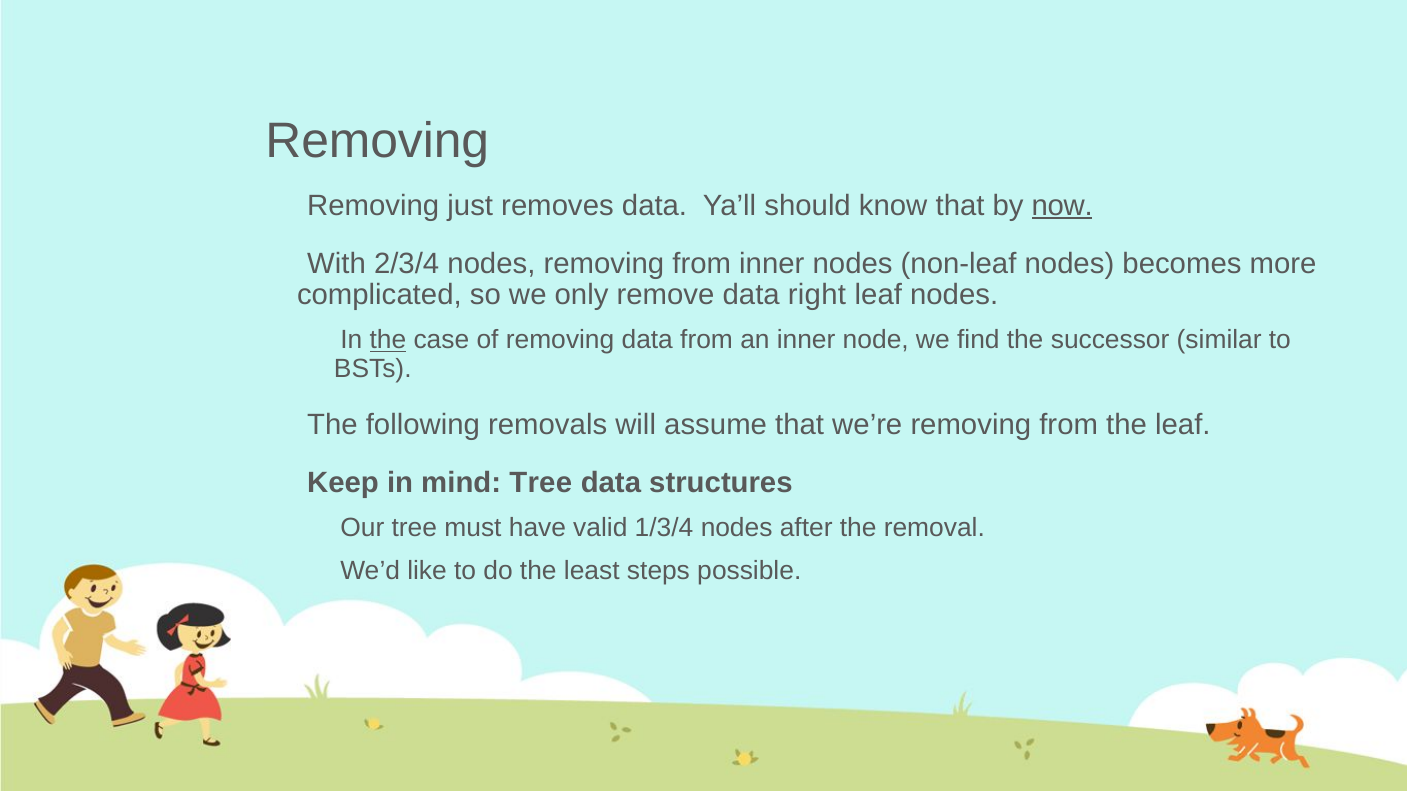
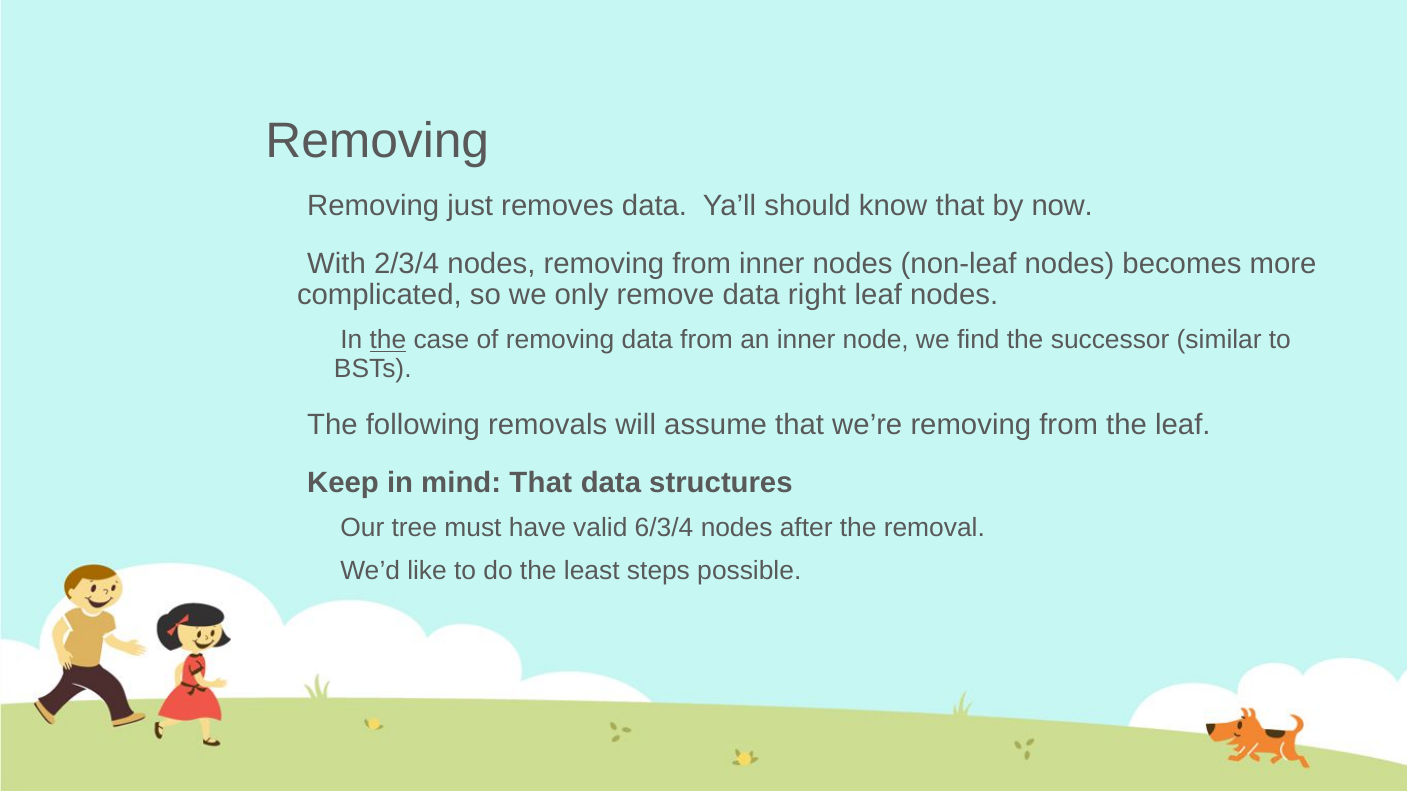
now underline: present -> none (1062, 206)
mind Tree: Tree -> That (541, 483)
1/3/4: 1/3/4 -> 6/3/4 (664, 528)
